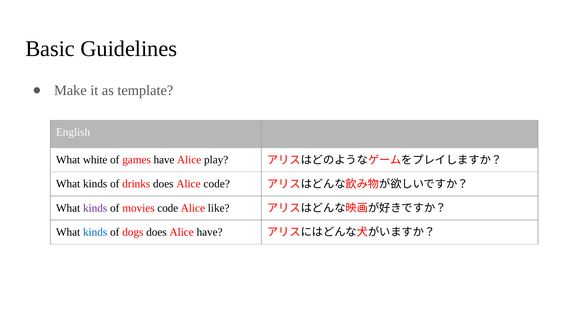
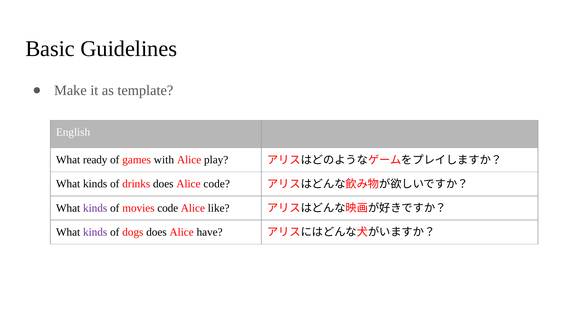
white: white -> ready (95, 160)
games have: have -> with (164, 160)
kinds colour: blue -> purple (95, 232)
